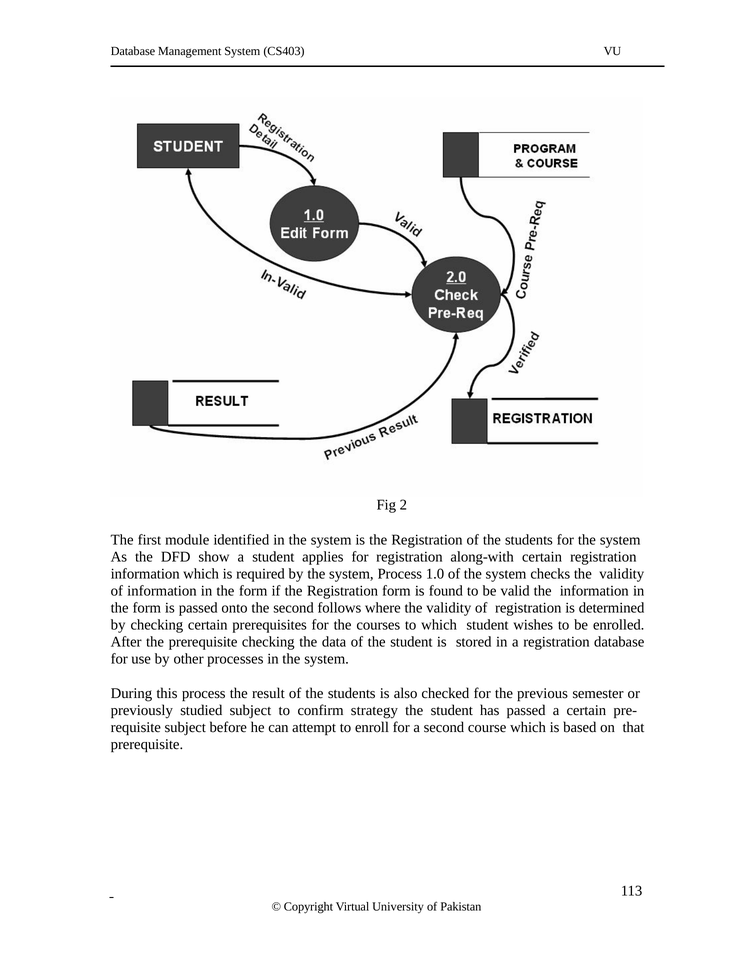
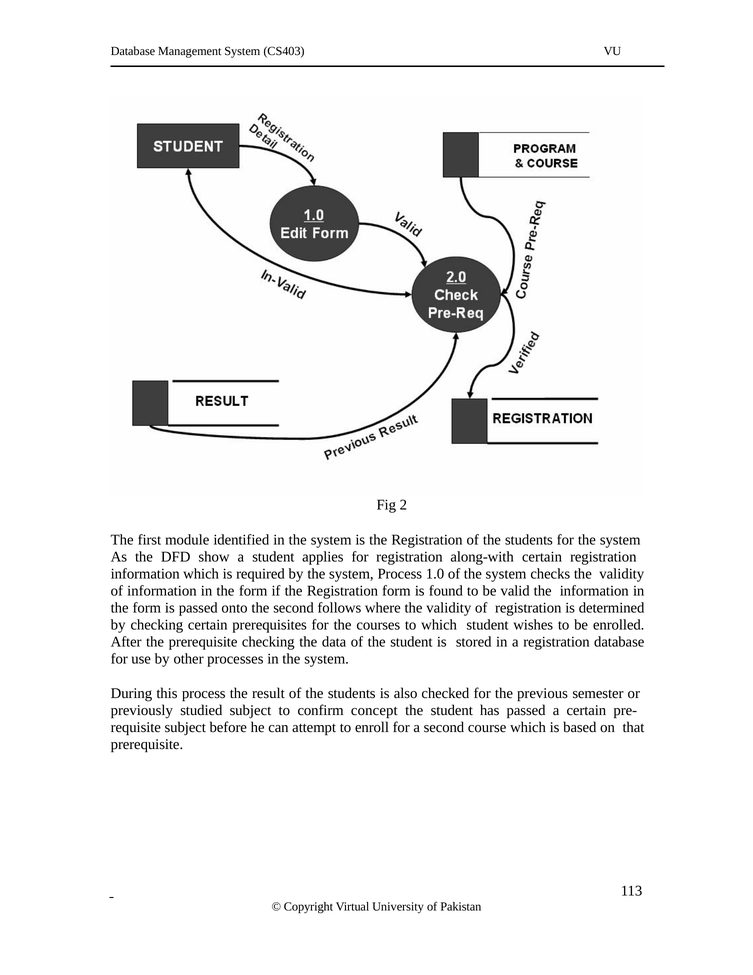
strategy: strategy -> concept (374, 710)
